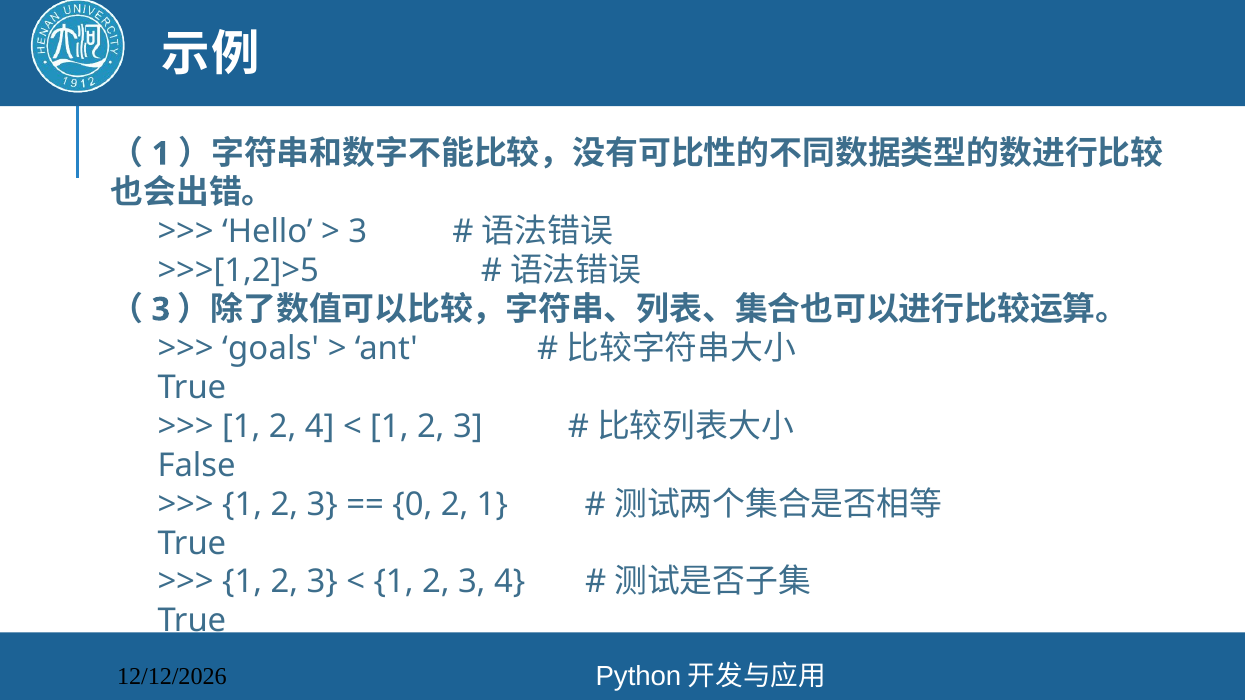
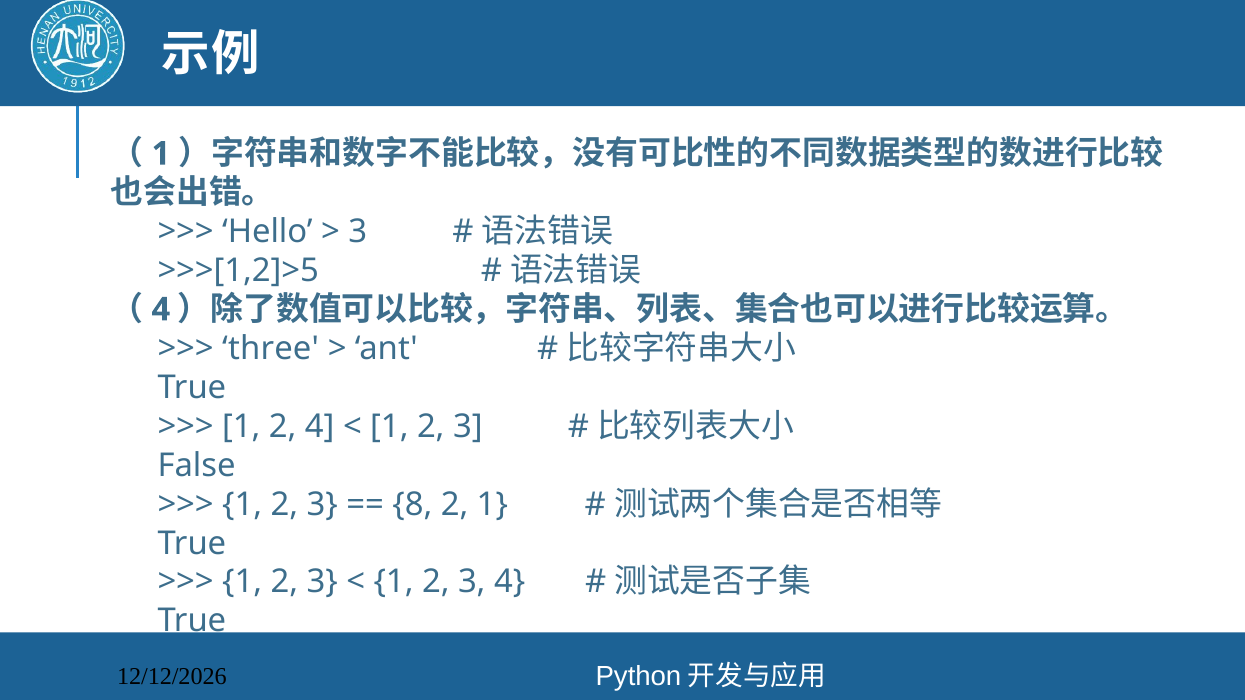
3: 3 -> 4 (161, 310)
goals: goals -> three (271, 349)
0: 0 -> 8 (412, 504)
